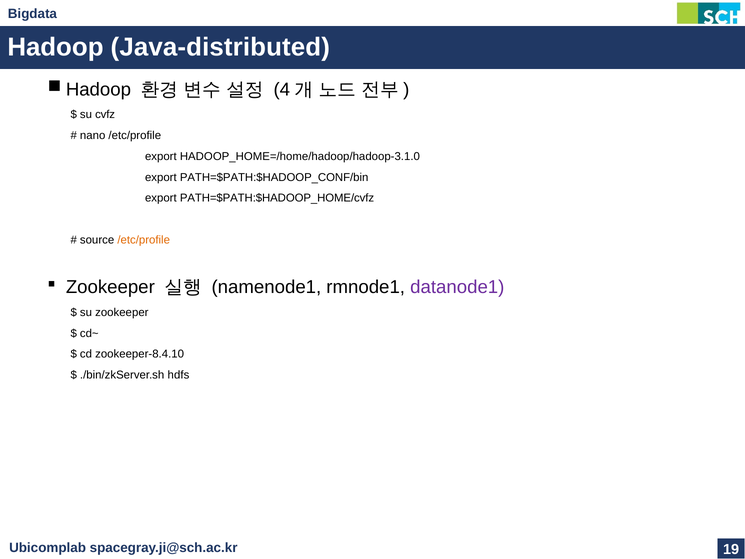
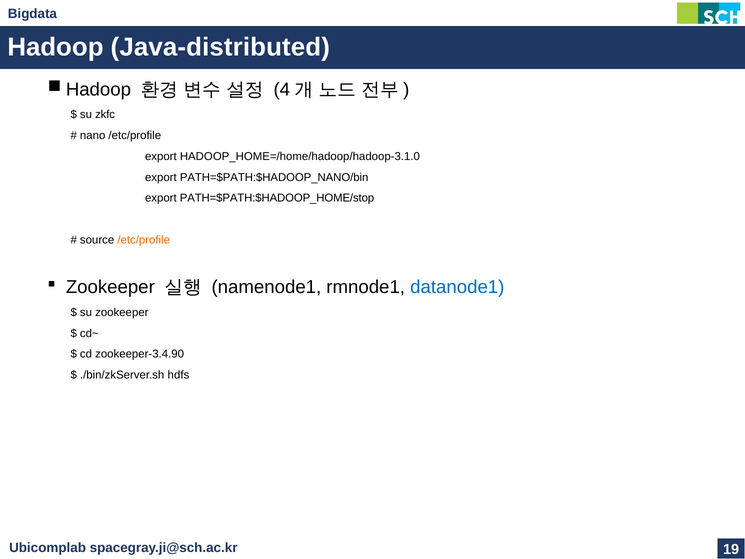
cvfz: cvfz -> zkfc (105, 114)
PATH=$PATH:$HADOOP_CONF/bin: PATH=$PATH:$HADOOP_CONF/bin -> PATH=$PATH:$HADOOP_NANO/bin (274, 177)
PATH=$PATH:$HADOOP_HOME/cvfz: PATH=$PATH:$HADOOP_HOME/cvfz -> PATH=$PATH:$HADOOP_HOME/stop (277, 198)
datanode1 colour: purple -> blue (457, 287)
zookeeper-8.4.10: zookeeper-8.4.10 -> zookeeper-3.4.90 (140, 354)
